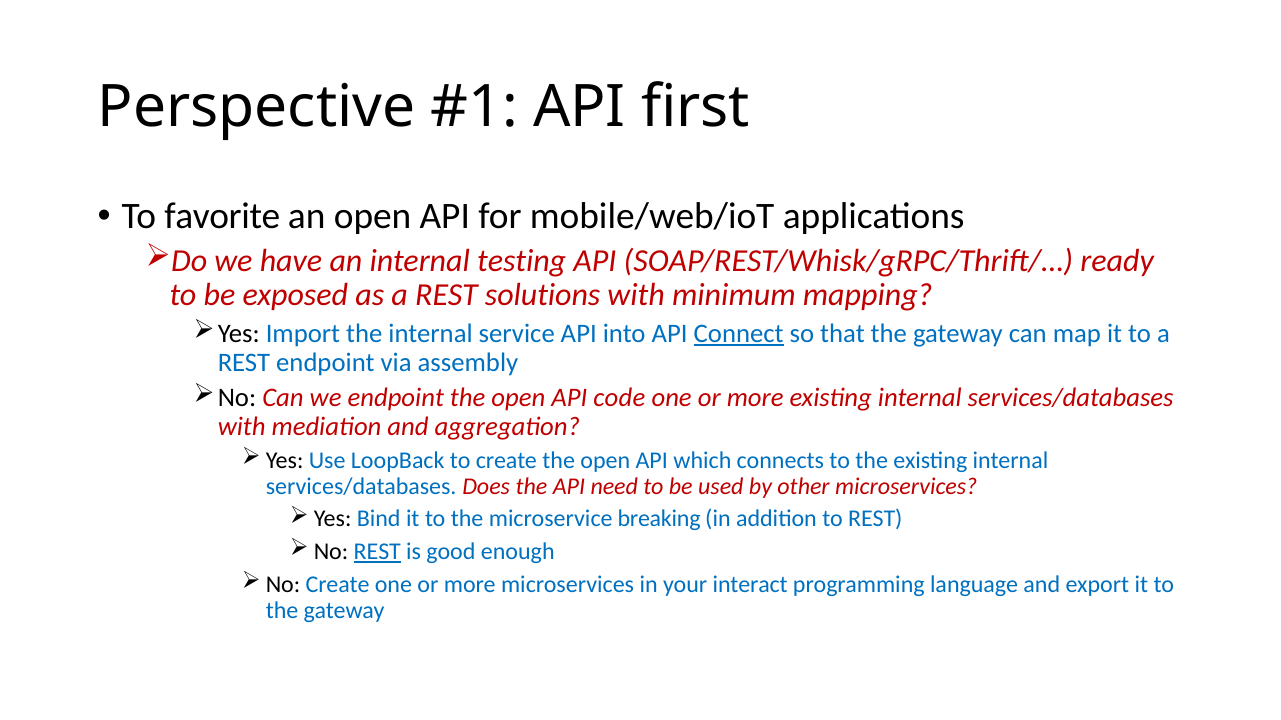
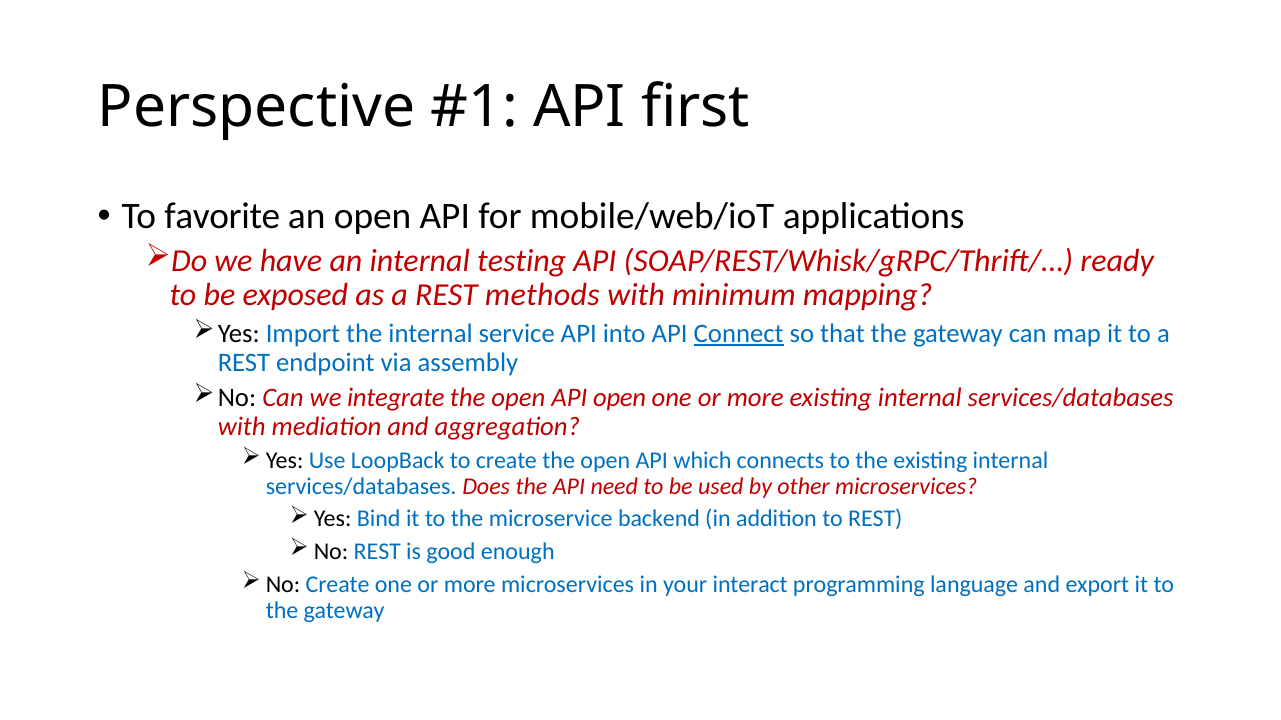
solutions: solutions -> methods (542, 295)
we endpoint: endpoint -> integrate (396, 398)
API code: code -> open (620, 398)
breaking: breaking -> backend (659, 519)
REST underline: present -> none (377, 552)
